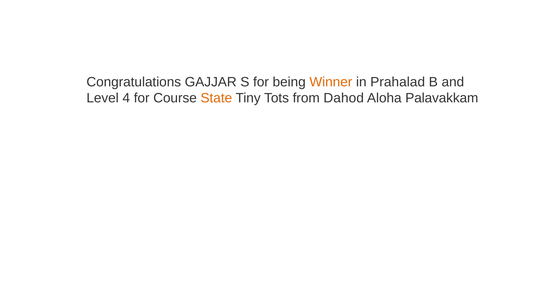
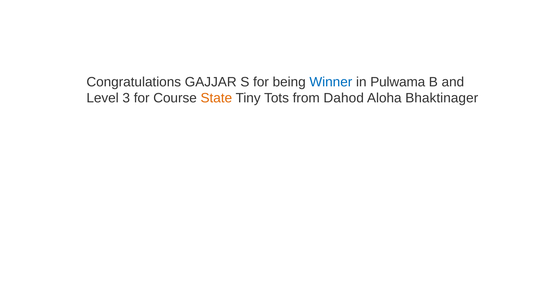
Winner colour: orange -> blue (331, 82)
Prahalad: Prahalad -> Pulwama (398, 82)
4: 4 -> 3 (126, 98)
Palavakkam: Palavakkam -> Bhaktinager (442, 98)
